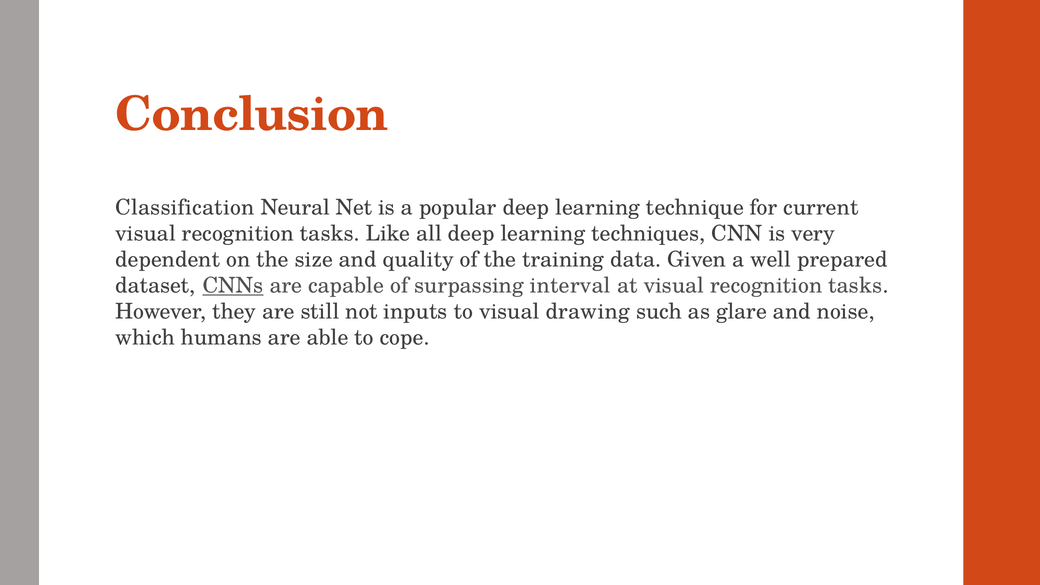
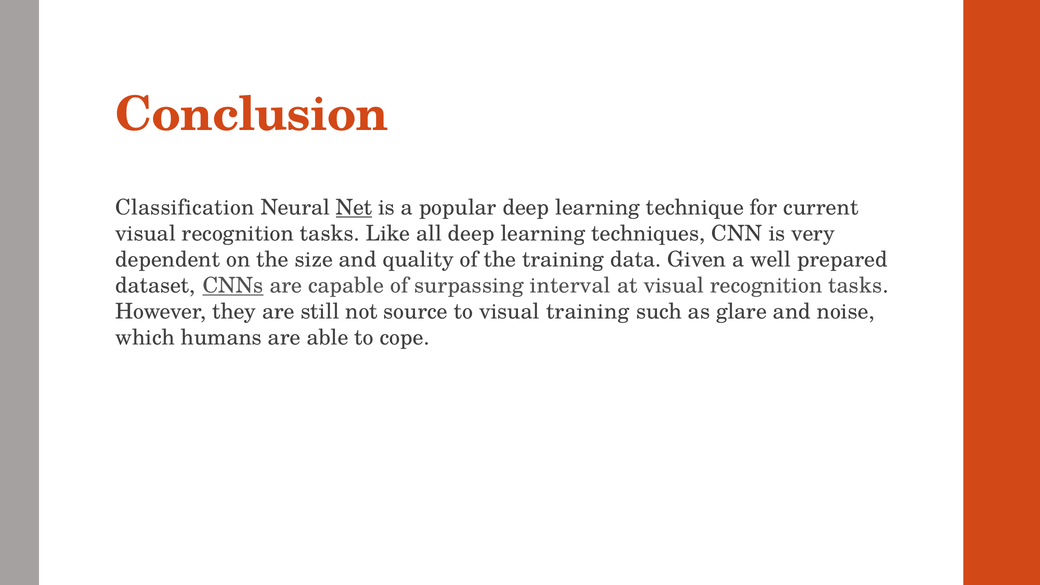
Net underline: none -> present (354, 208)
inputs: inputs -> source (416, 312)
visual drawing: drawing -> training (588, 312)
